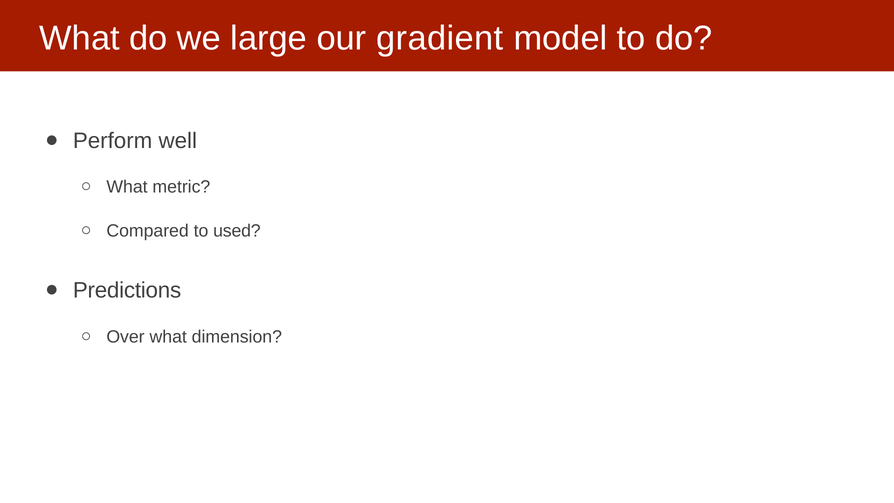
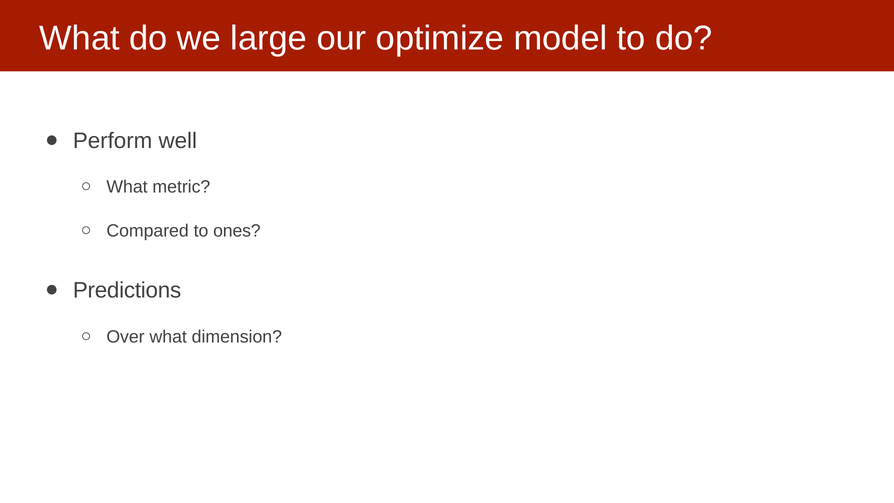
gradient: gradient -> optimize (440, 38)
used: used -> ones (237, 231)
